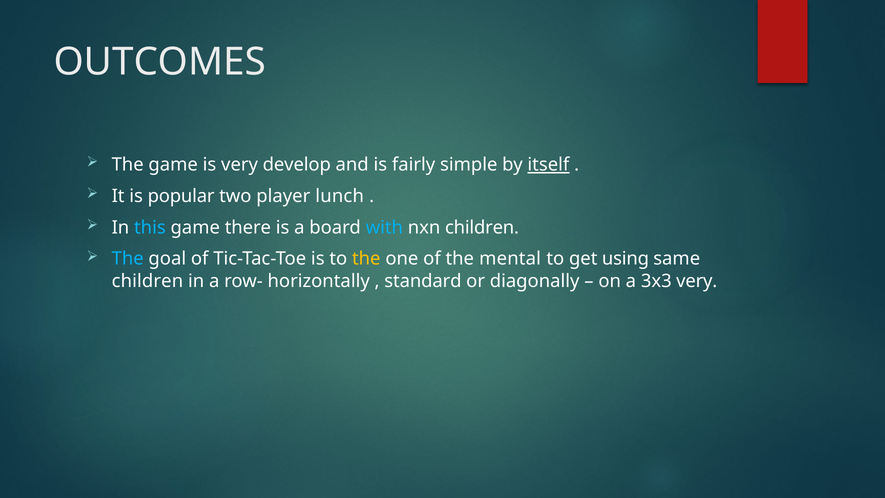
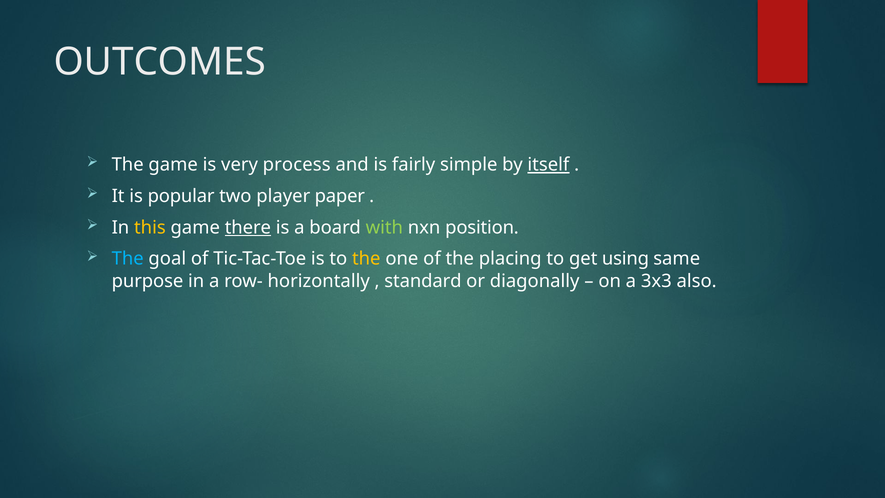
develop: develop -> process (297, 165)
lunch: lunch -> paper (340, 196)
this colour: light blue -> yellow (150, 227)
there underline: none -> present (248, 227)
with colour: light blue -> light green (384, 227)
nxn children: children -> position (482, 227)
mental: mental -> placing (510, 259)
children: children -> purpose (147, 281)
3x3 very: very -> also (697, 281)
